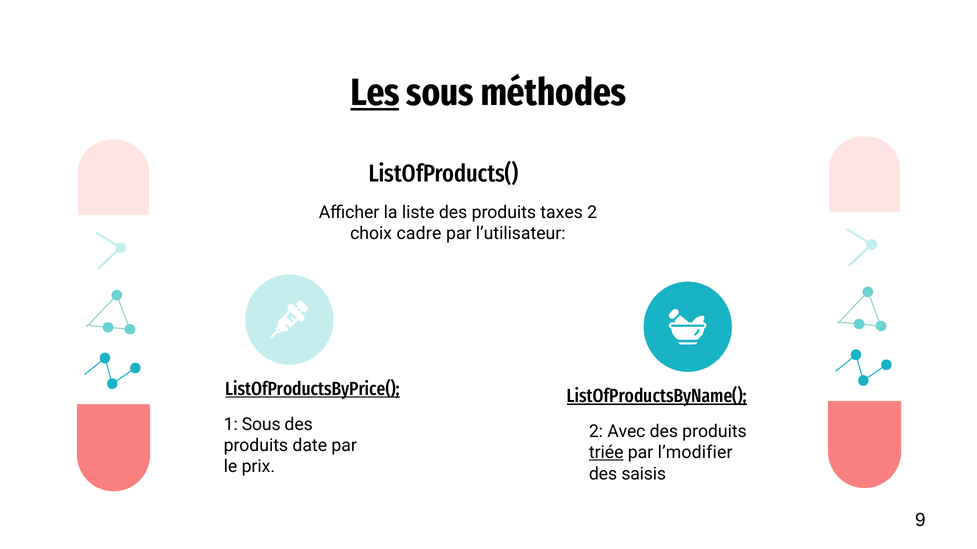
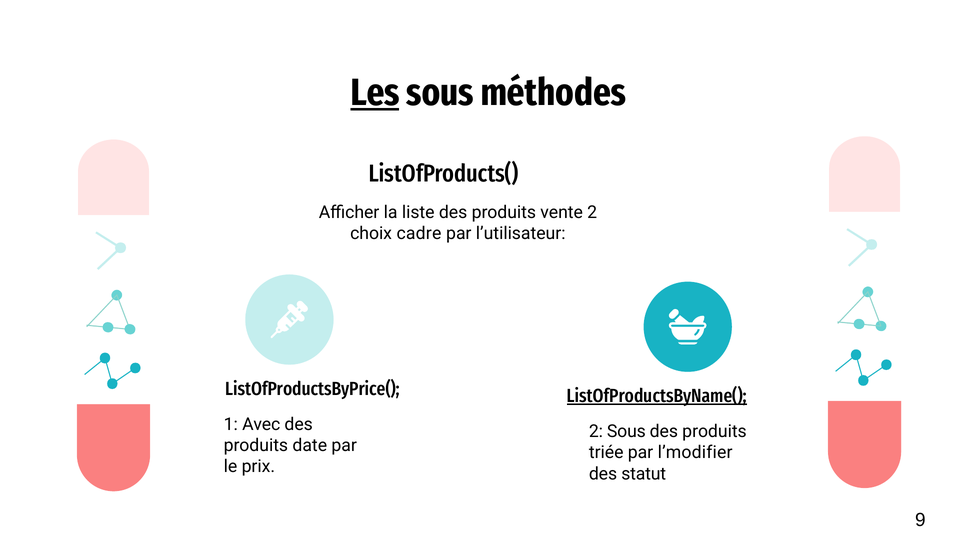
taxes: taxes -> vente (562, 212)
ListOfProductsByPrice( underline: present -> none (313, 389)
1 Sous: Sous -> Avec (261, 425)
2 Avec: Avec -> Sous (626, 432)
triée underline: present -> none (606, 453)
saisis: saisis -> statut (644, 474)
